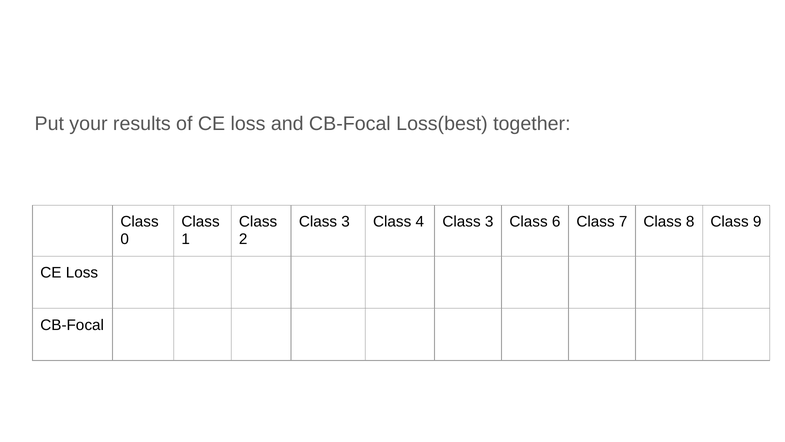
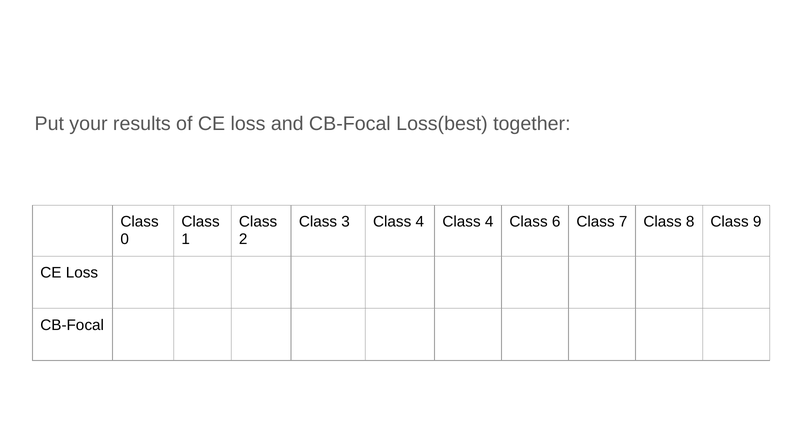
4 Class 3: 3 -> 4 (489, 222)
